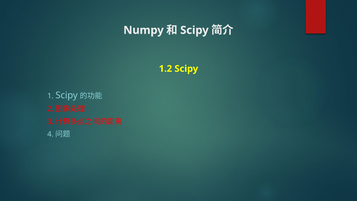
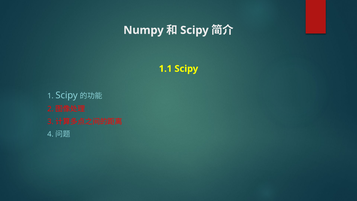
1.2: 1.2 -> 1.1 (165, 69)
